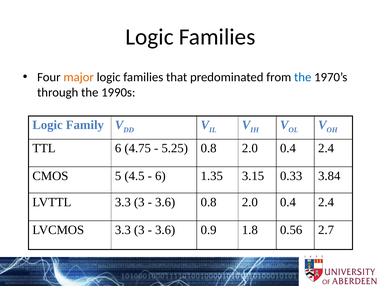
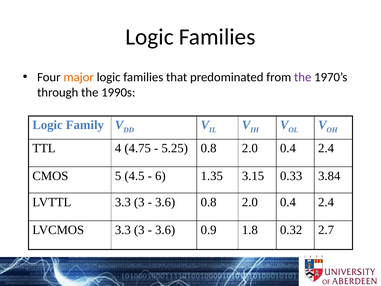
the colour: blue -> purple (303, 77)
TTL 6: 6 -> 4 (118, 148)
0.56: 0.56 -> 0.32 (291, 230)
